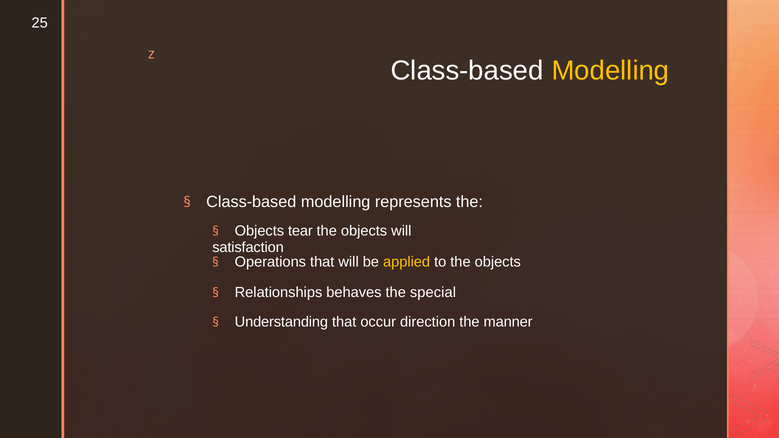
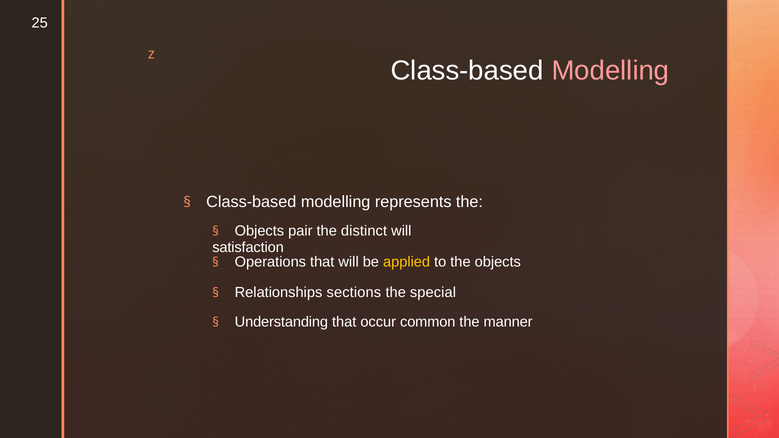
Modelling colour: yellow -> pink (610, 71)
tear: tear -> pair (300, 231)
objects: objects -> distinct (364, 231)
behaves: behaves -> sections (354, 292)
direction: direction -> common (428, 322)
